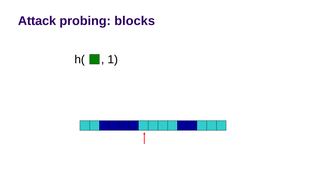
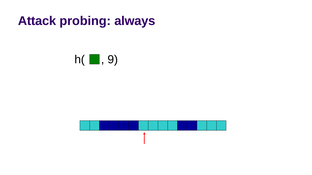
blocks: blocks -> always (135, 21)
1: 1 -> 9 (113, 60)
